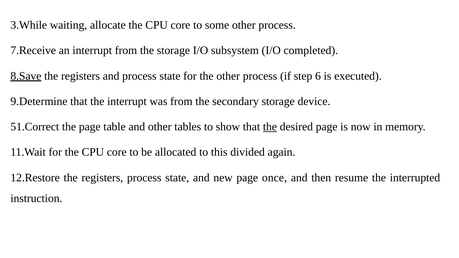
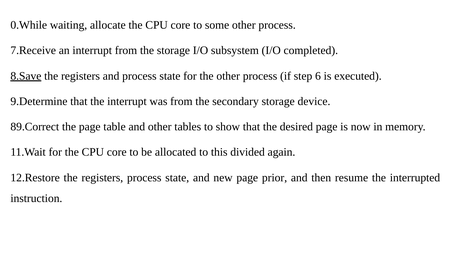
3.While: 3.While -> 0.While (29, 25)
51.Correct: 51.Correct -> 89.Correct (35, 127)
the underline: present -> none (270, 127)
once: once -> prior (275, 178)
